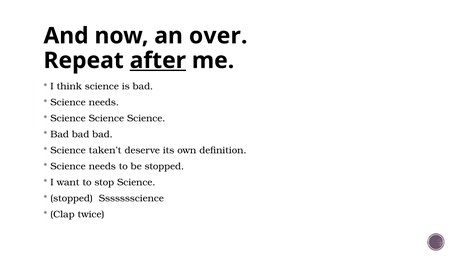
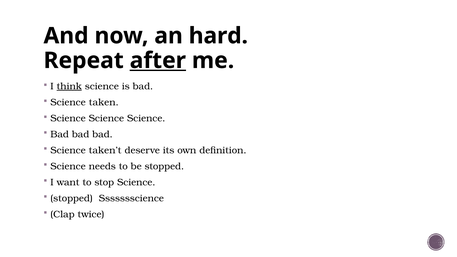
over: over -> hard (218, 36)
think underline: none -> present (69, 86)
needs: needs -> taken (104, 102)
